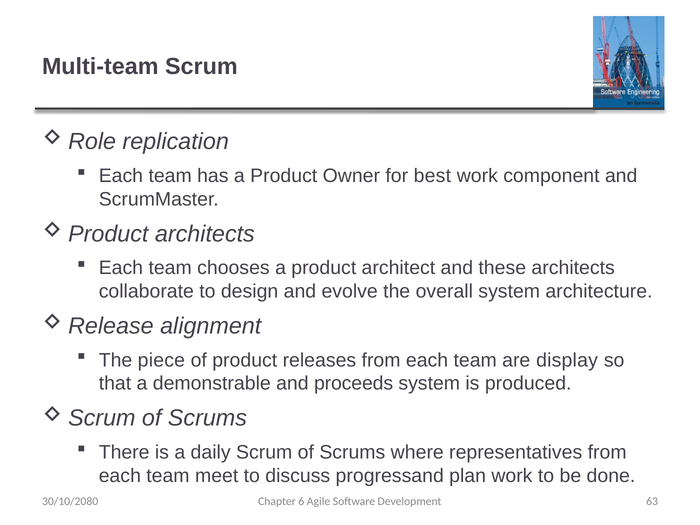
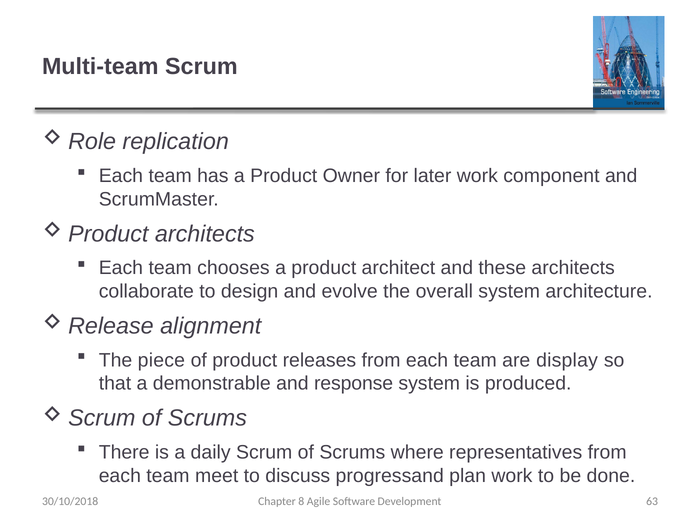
best: best -> later (432, 176)
proceeds: proceeds -> response (354, 384)
30/10/2080: 30/10/2080 -> 30/10/2018 (70, 501)
6: 6 -> 8 (301, 501)
